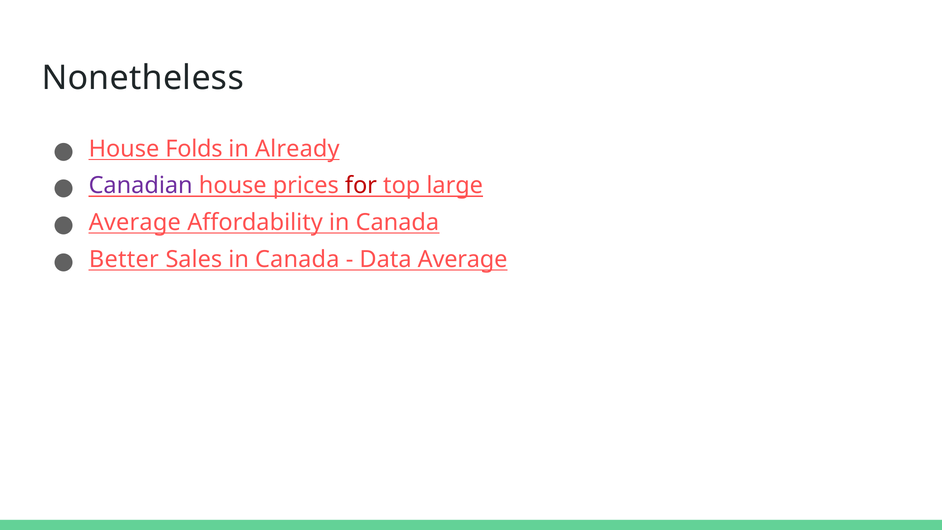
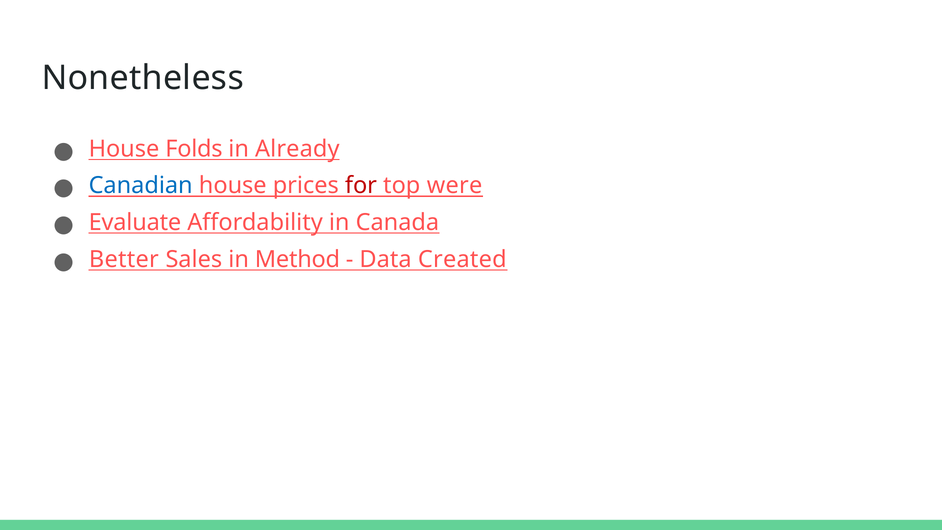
Canadian colour: purple -> blue (141, 186)
large: large -> were (455, 186)
Average: Average -> Evaluate (135, 222)
Sales in Canada: Canada -> Method (297, 259)
Data Average: Average -> Created (462, 259)
